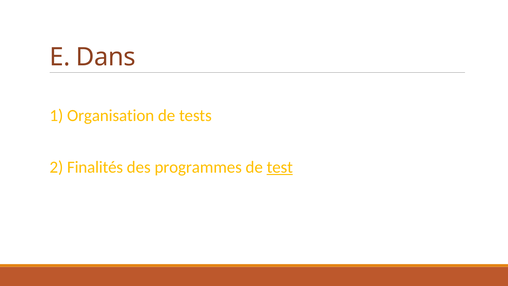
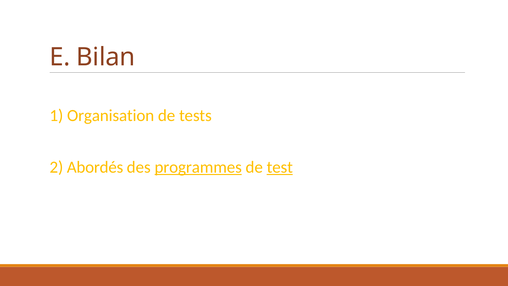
Dans: Dans -> Bilan (106, 57)
Finalités: Finalités -> Abordés (95, 167)
programmes underline: none -> present (198, 167)
